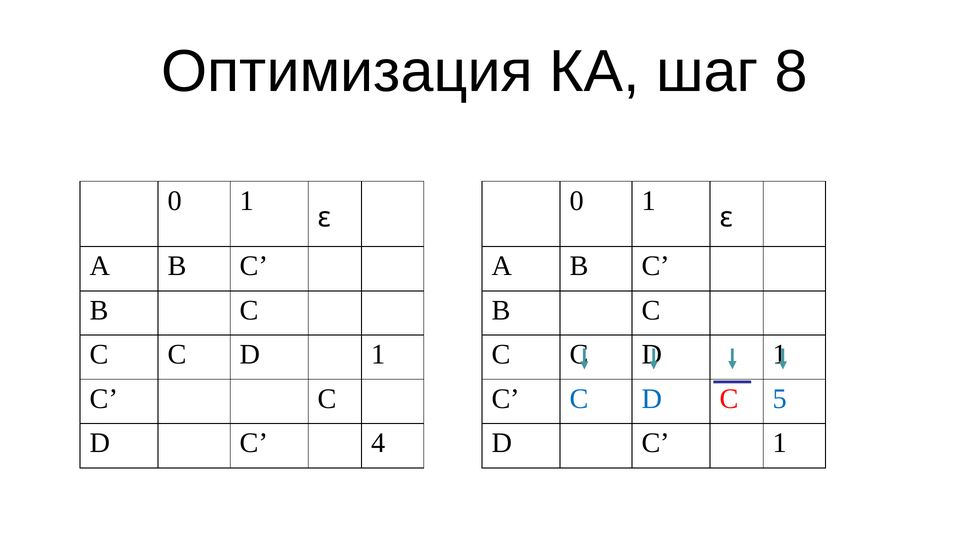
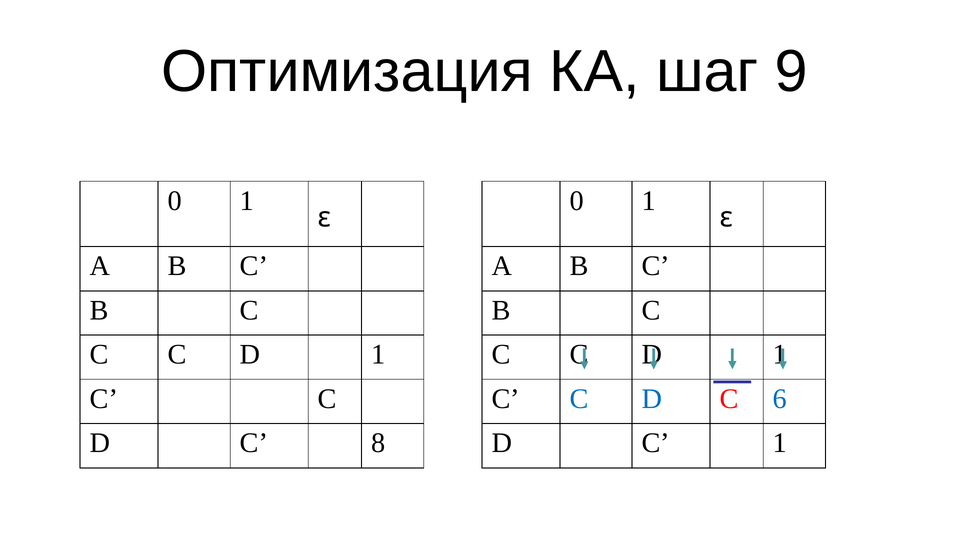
8: 8 -> 9 (791, 71)
5: 5 -> 6 (780, 399)
4: 4 -> 8 (378, 443)
